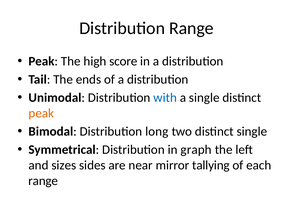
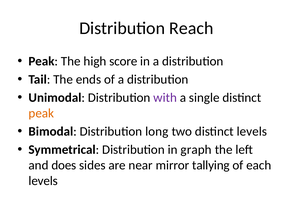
Distribution Range: Range -> Reach (191, 28)
with colour: blue -> purple (165, 98)
distinct single: single -> levels (252, 132)
sizes: sizes -> does (64, 166)
range: range -> levels (43, 181)
